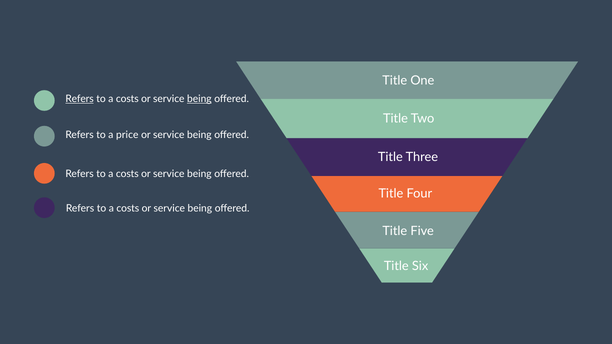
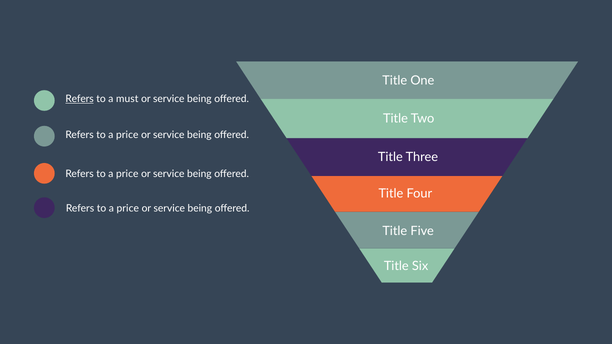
costs: costs -> must (127, 99)
being underline: present -> none (199, 99)
costs: costs -> price (127, 174)
costs: costs -> price (128, 209)
